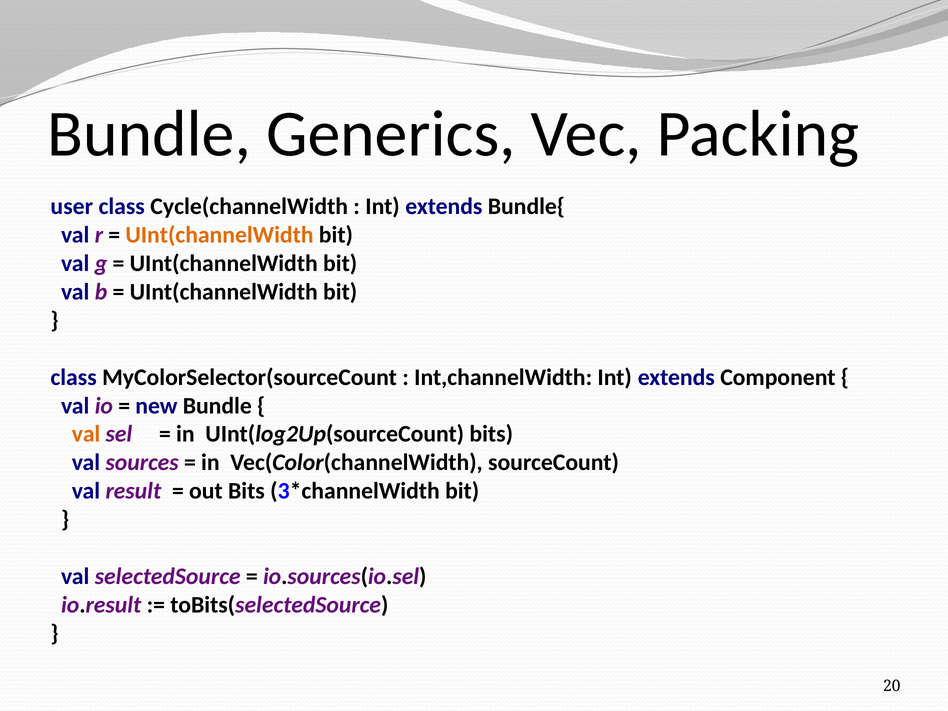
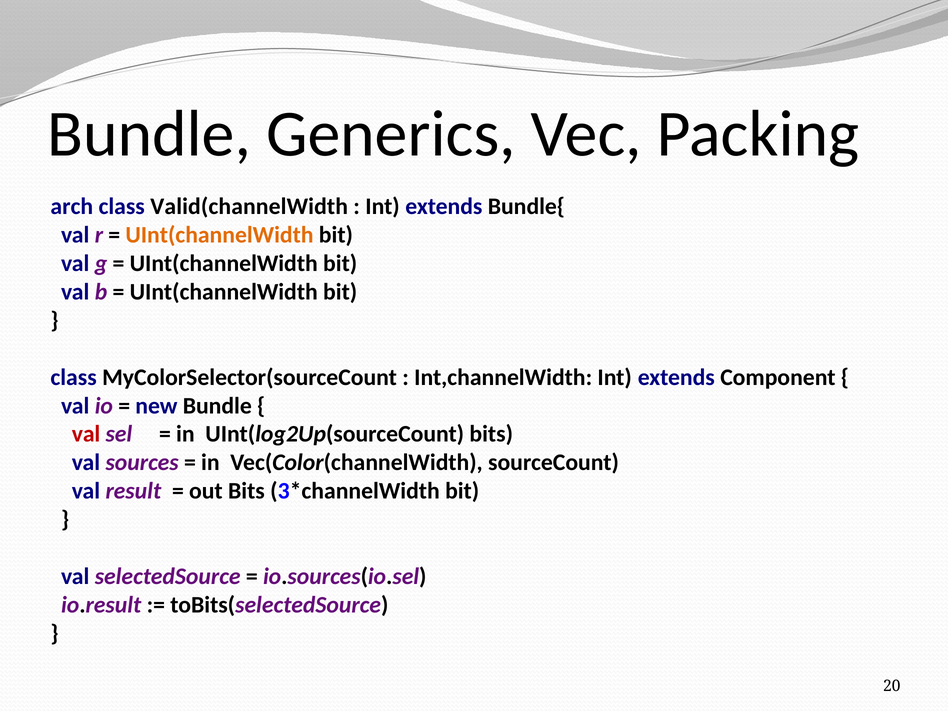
user: user -> arch (72, 207)
Cycle(channelWidth: Cycle(channelWidth -> Valid(channelWidth (249, 207)
val colour: orange -> red (86, 434)
